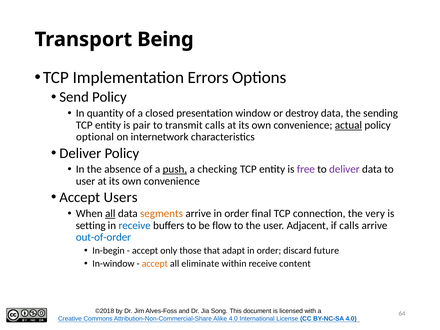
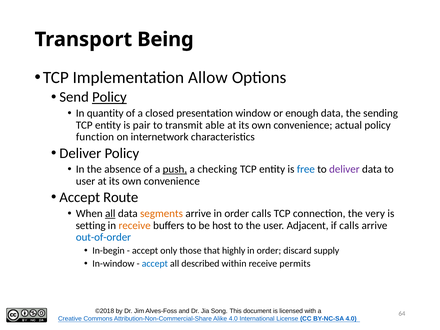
Errors: Errors -> Allow (208, 78)
Policy underline: none -> present (109, 97)
destroy: destroy -> enough (302, 113)
transmit calls: calls -> able (215, 125)
actual underline: present -> none (348, 125)
optional: optional -> function (95, 137)
free colour: purple -> blue (306, 169)
Users: Users -> Route (121, 197)
order final: final -> calls (261, 213)
receive colour: blue -> orange (135, 225)
flow: flow -> host (222, 225)
adapt: adapt -> highly (234, 251)
future: future -> supply (327, 251)
accept colour: orange -> blue (155, 264)
eliminate: eliminate -> described (200, 264)
content: content -> permits (295, 264)
